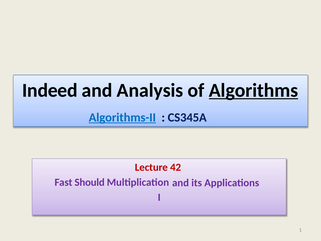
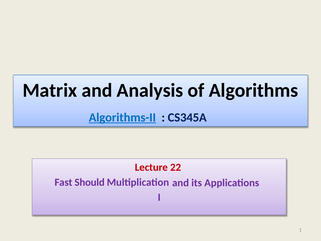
Indeed: Indeed -> Matrix (50, 90)
Algorithms underline: present -> none (253, 90)
42: 42 -> 22 (176, 167)
